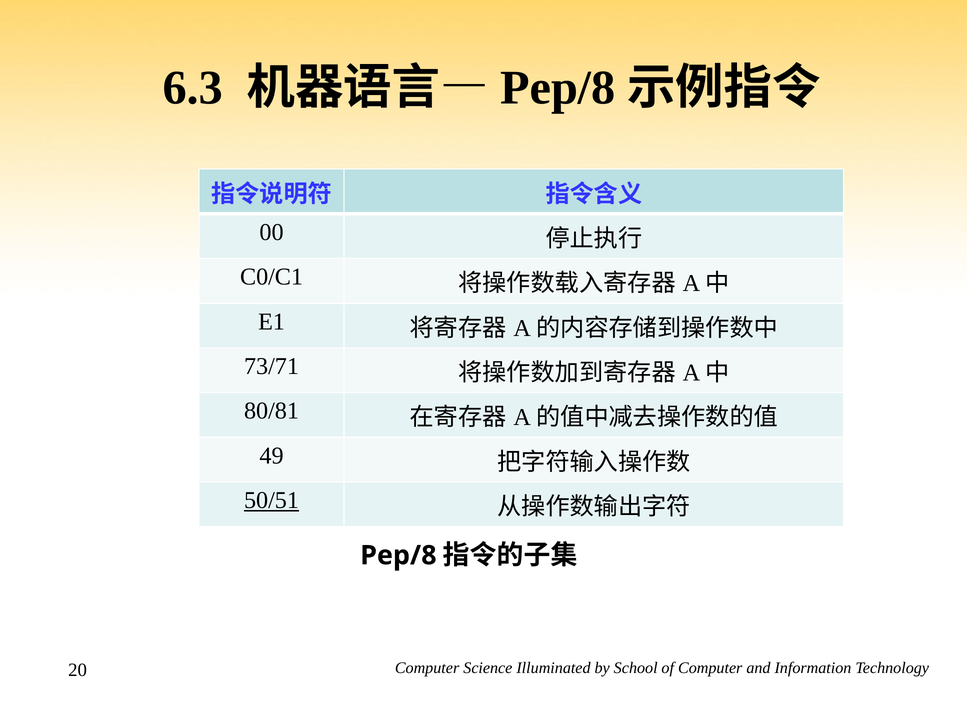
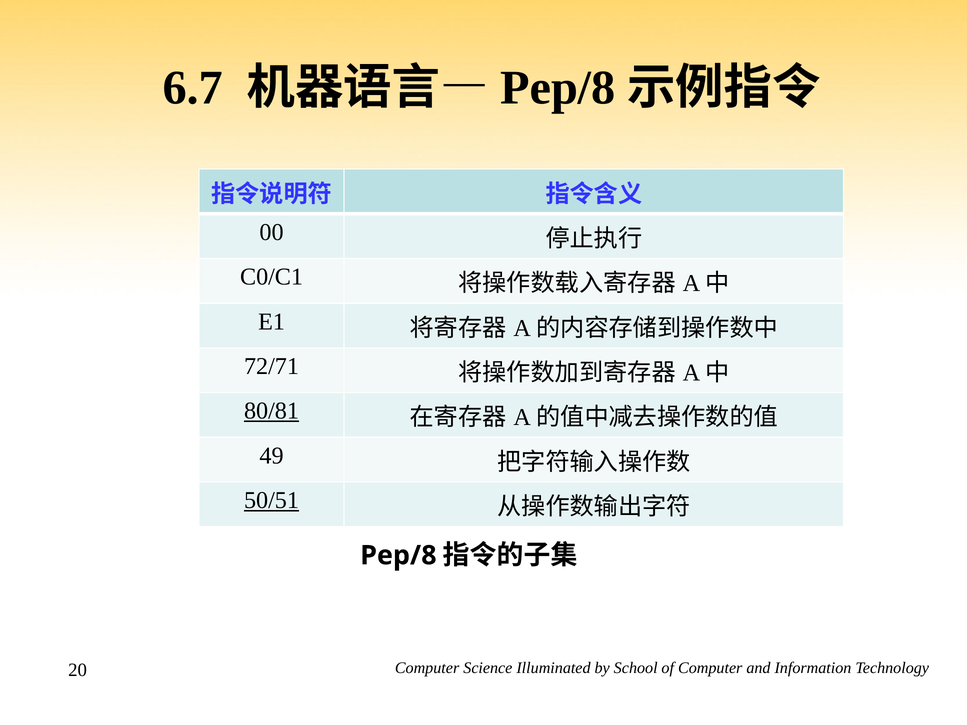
6.3: 6.3 -> 6.7 (193, 88)
73/71: 73/71 -> 72/71 (272, 366)
80/81 underline: none -> present (272, 411)
